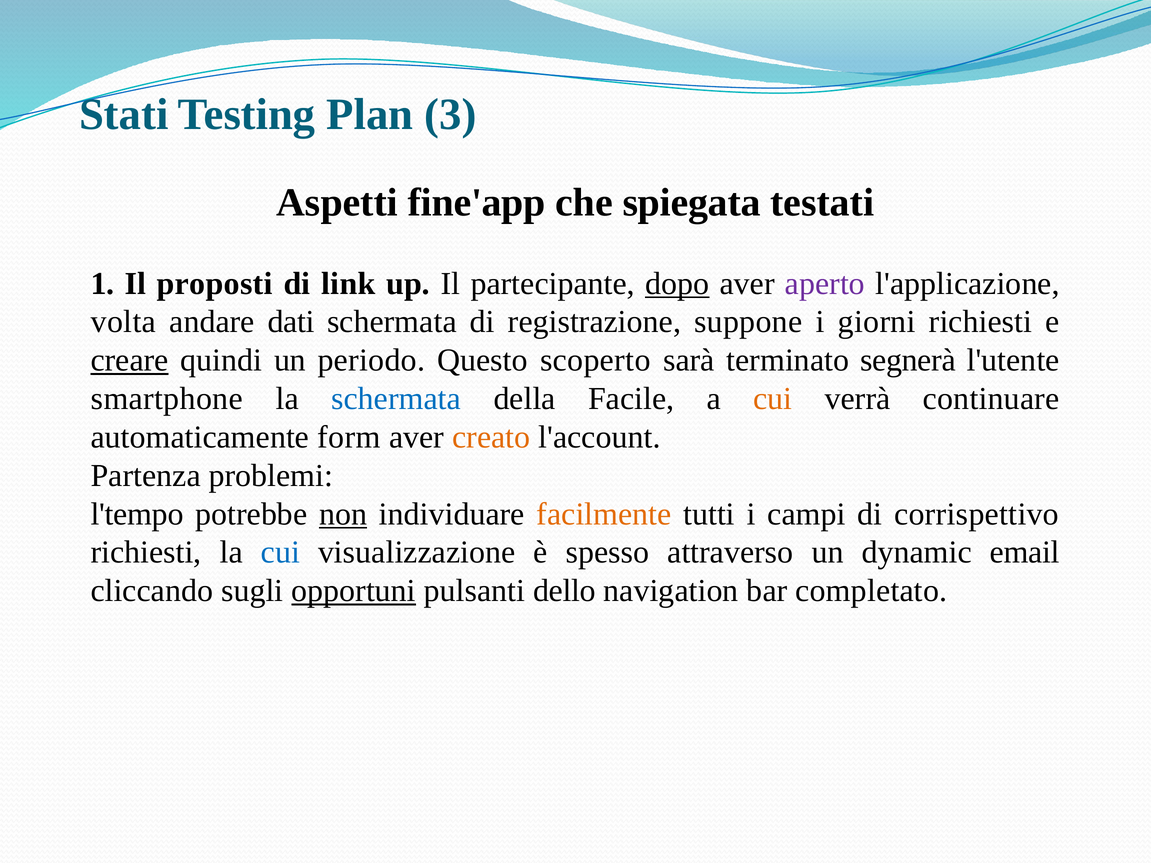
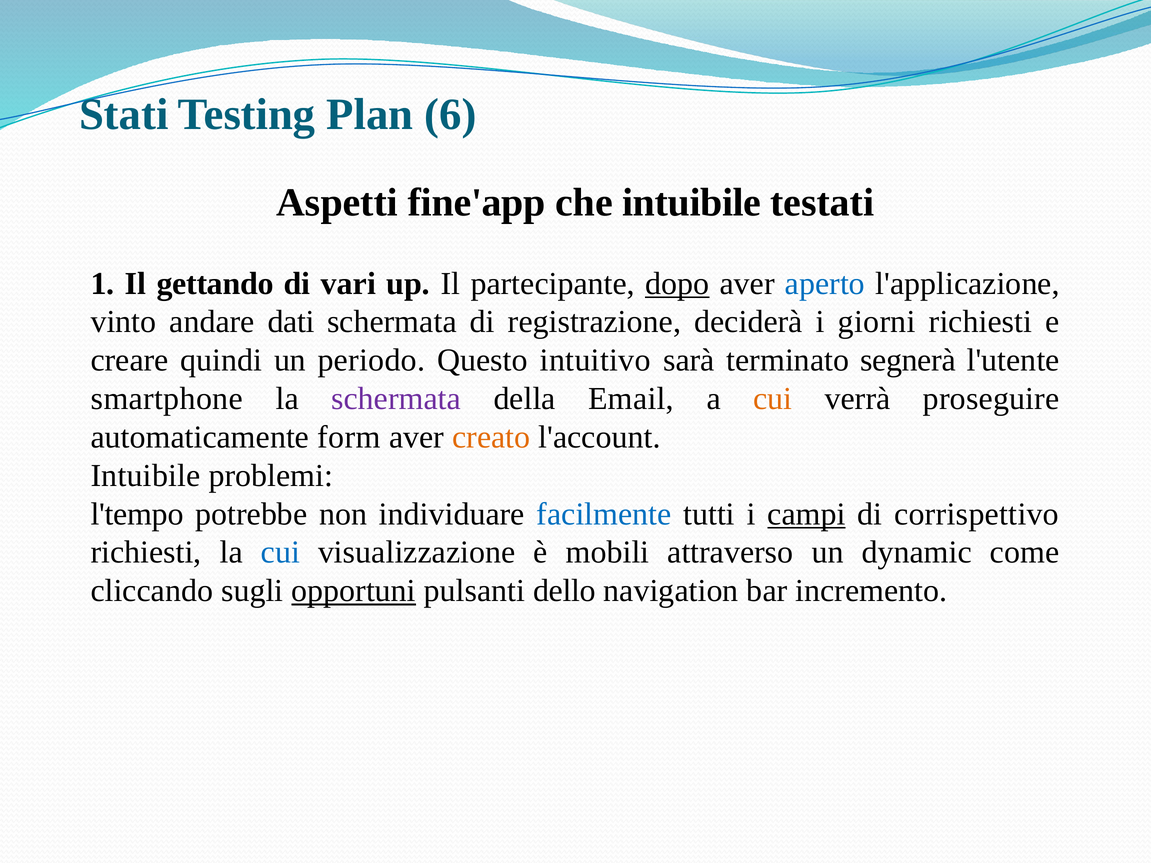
3: 3 -> 6 (450, 114)
che spiegata: spiegata -> intuibile (692, 203)
proposti: proposti -> gettando (215, 284)
link: link -> vari (348, 284)
aperto colour: purple -> blue (825, 284)
volta: volta -> vinto (123, 322)
suppone: suppone -> deciderà (748, 322)
creare underline: present -> none (130, 360)
scoperto: scoperto -> intuitivo (595, 360)
schermata colour: blue -> purple (396, 399)
Facile: Facile -> Email (631, 399)
continuare: continuare -> proseguire (991, 399)
Partenza: Partenza -> Intuibile (146, 476)
non underline: present -> none (343, 514)
facilmente colour: orange -> blue (604, 514)
campi underline: none -> present (806, 514)
spesso: spesso -> mobili (608, 553)
email: email -> come (1025, 553)
completato: completato -> incremento (871, 591)
